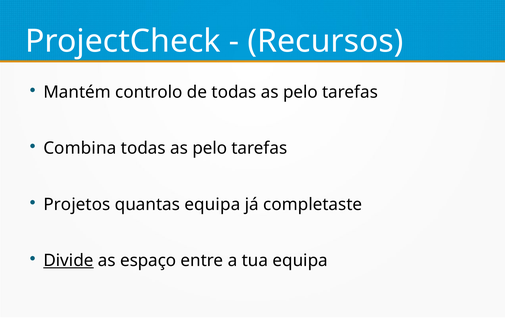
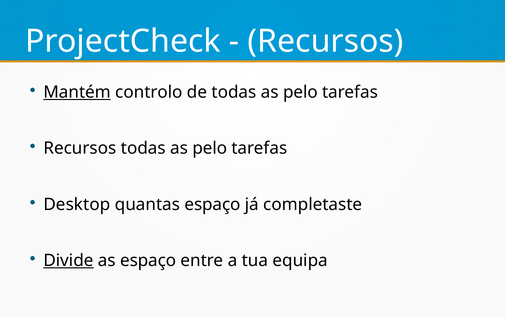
Mantém underline: none -> present (77, 92)
Combina: Combina -> Recursos (80, 148)
Projetos: Projetos -> Desktop (77, 205)
quantas equipa: equipa -> espaço (213, 205)
